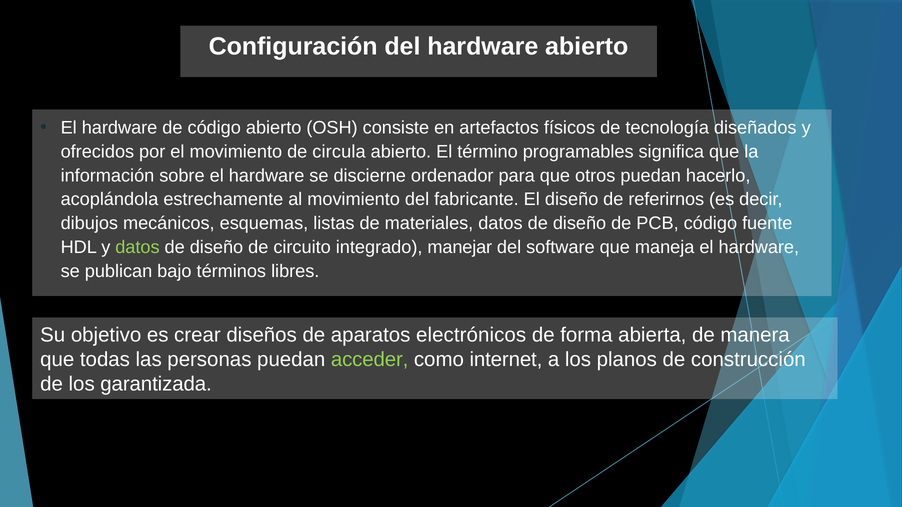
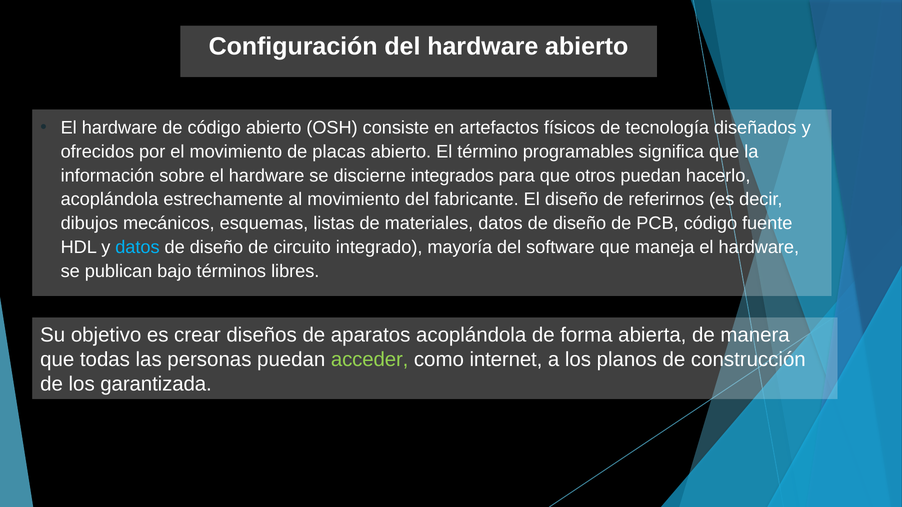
circula: circula -> placas (339, 152)
ordenador: ordenador -> integrados (452, 176)
datos colour: light green -> light blue (137, 247)
manejar: manejar -> mayoría (460, 247)
aparatos electrónicos: electrónicos -> acoplándola (471, 335)
